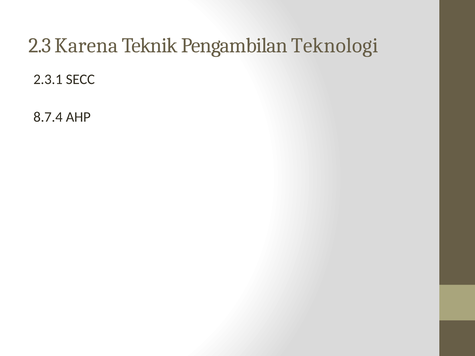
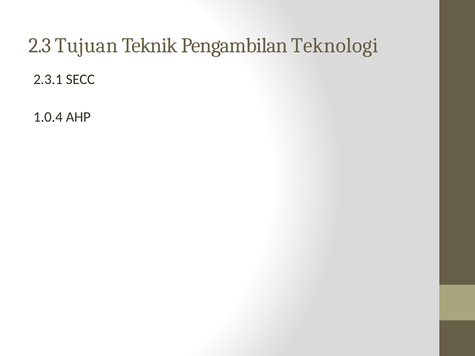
Karena: Karena -> Tujuan (86, 45)
8.7.4: 8.7.4 -> 1.0.4 (48, 117)
